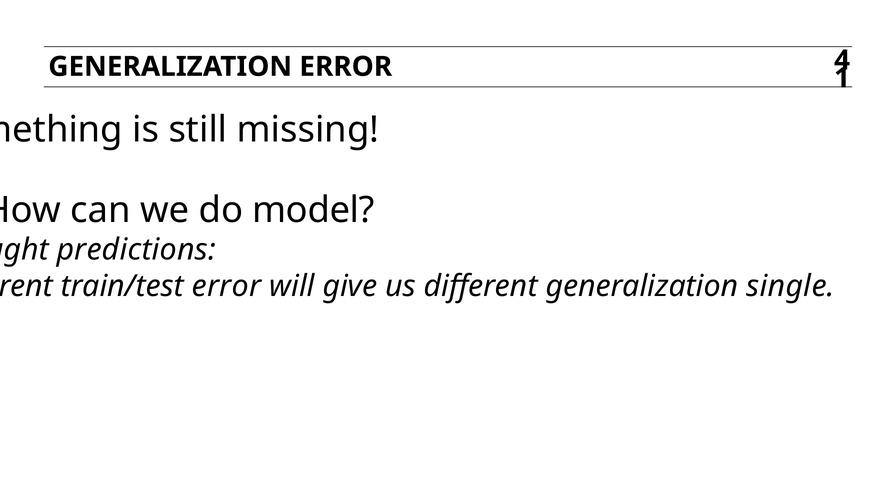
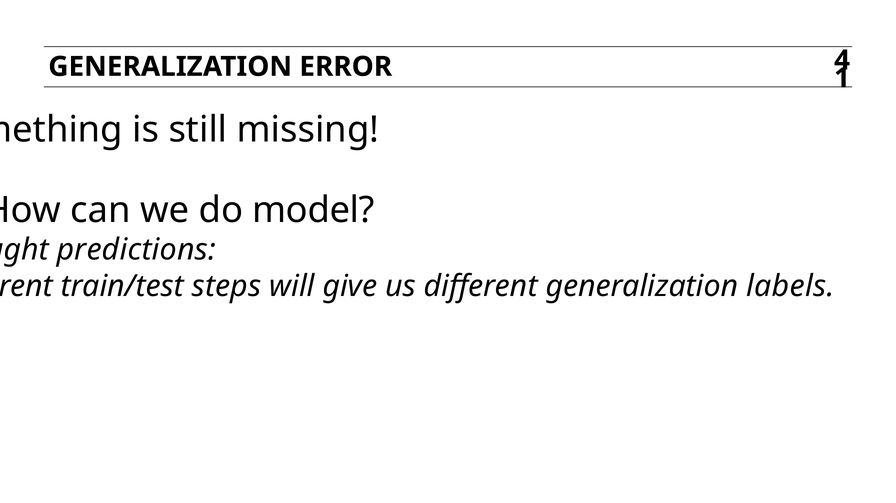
train/test error: error -> steps (227, 286)
single: single -> labels (790, 286)
